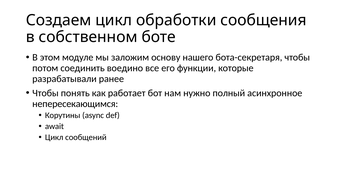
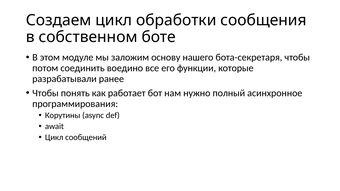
непересекающимся: непересекающимся -> программирования (75, 104)
